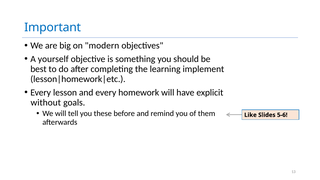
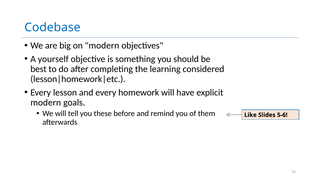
Important: Important -> Codebase (52, 28)
implement: implement -> considered (203, 69)
without: without -> modern (46, 103)
